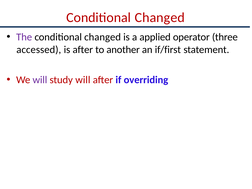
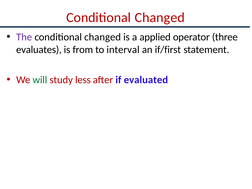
accessed: accessed -> evaluates (39, 50)
is after: after -> from (83, 50)
another: another -> interval (123, 50)
will colour: purple -> green (40, 80)
study will: will -> less (83, 80)
overriding: overriding -> evaluated (146, 80)
